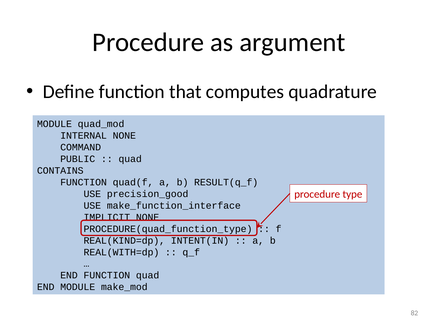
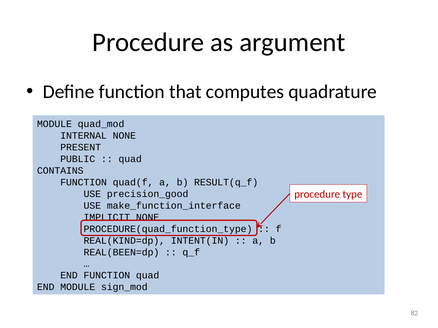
COMMAND: COMMAND -> PRESENT (81, 147)
REAL(WITH=dp: REAL(WITH=dp -> REAL(BEEN=dp (121, 253)
make_mod: make_mod -> sign_mod (124, 288)
